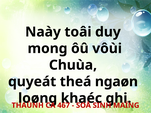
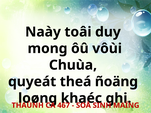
ngaøn: ngaøn -> ñoäng (116, 82)
